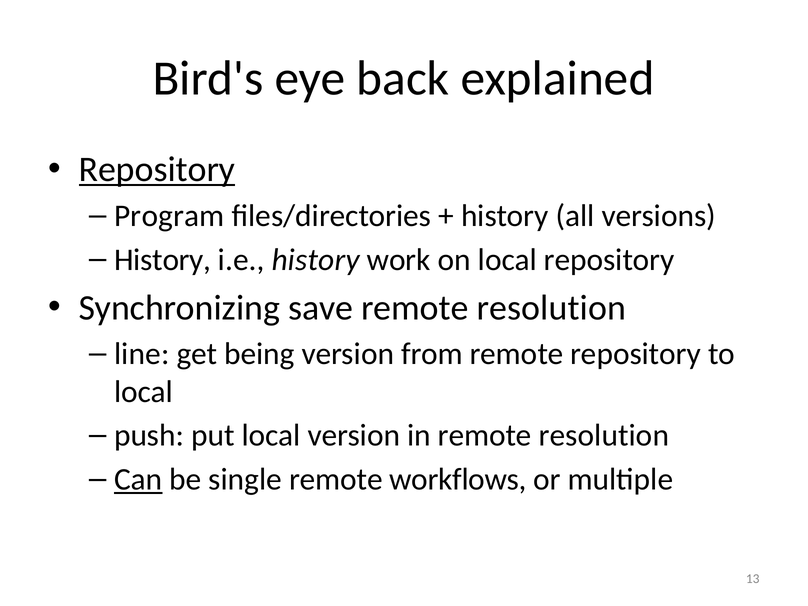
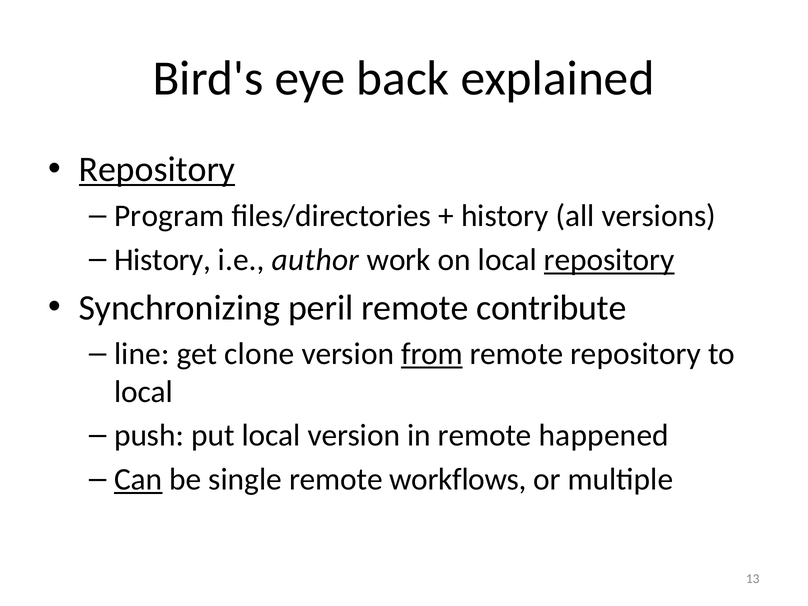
i.e history: history -> author (316, 260)
repository underline: none -> present (609, 260)
save: save -> peril (321, 308)
resolution: resolution -> contribute (551, 308)
being: being -> clone (259, 354)
from underline: none -> present (432, 354)
in remote resolution: resolution -> happened (604, 436)
